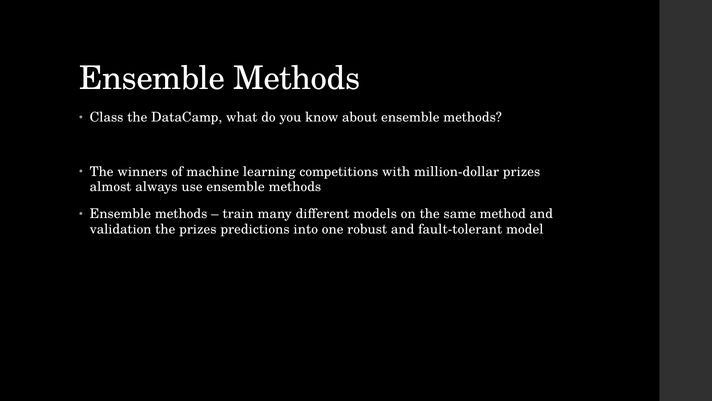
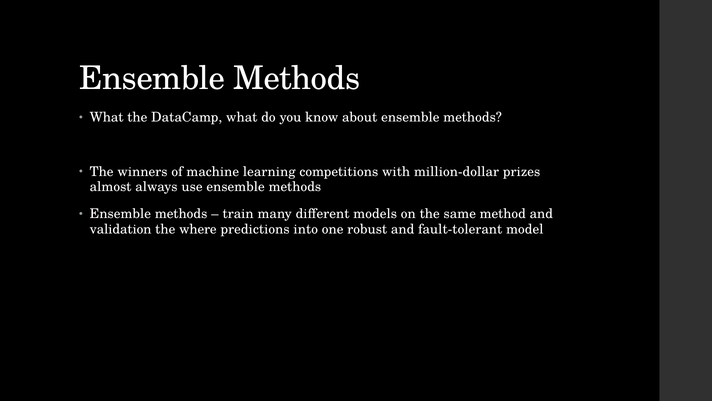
Class: Class -> What (107, 117)
the prizes: prizes -> where (198, 229)
